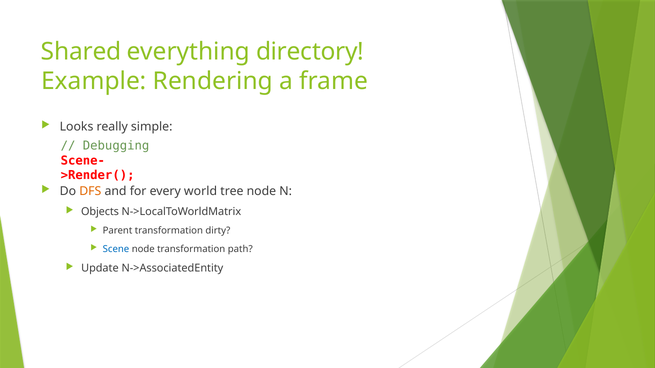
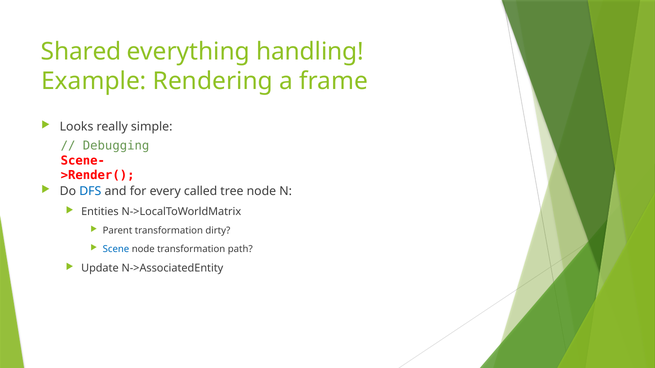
directory: directory -> handling (310, 52)
DFS colour: orange -> blue (90, 191)
world: world -> called (201, 191)
Objects: Objects -> Entities (100, 212)
